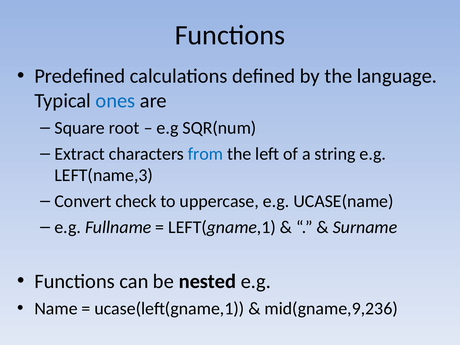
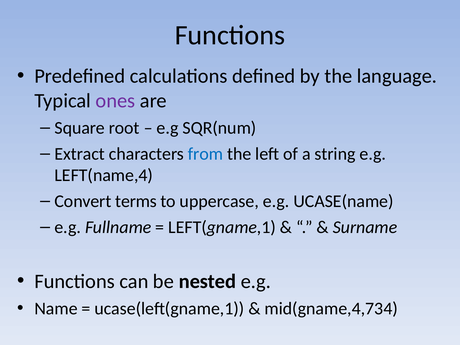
ones colour: blue -> purple (115, 101)
LEFT(name,3: LEFT(name,3 -> LEFT(name,4 (104, 175)
check: check -> terms (136, 201)
mid(gname,9,236: mid(gname,9,236 -> mid(gname,4,734 (331, 309)
